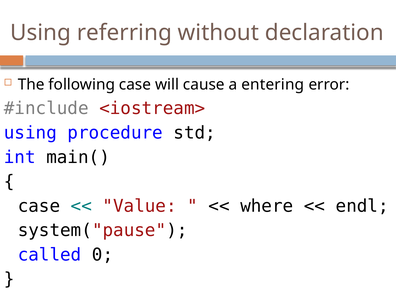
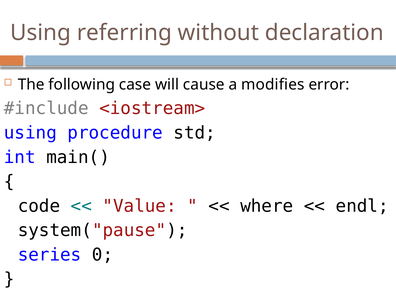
entering: entering -> modifies (273, 84)
case: case -> code (39, 206)
called: called -> series (50, 255)
